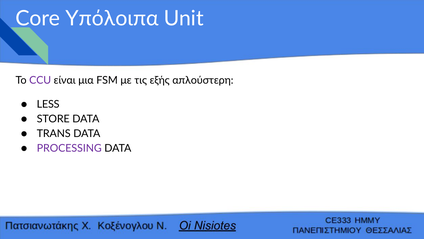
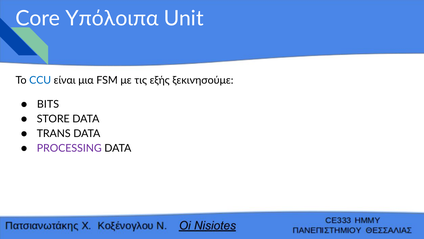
CCU colour: purple -> blue (40, 80)
απλούστερη: απλούστερη -> ξεκινησούμε (203, 80)
LESS: LESS -> BITS (48, 104)
